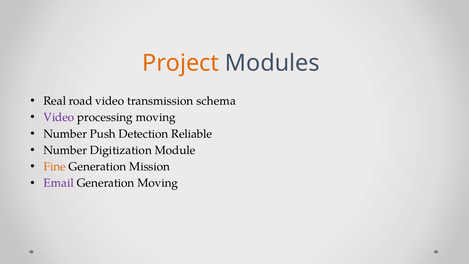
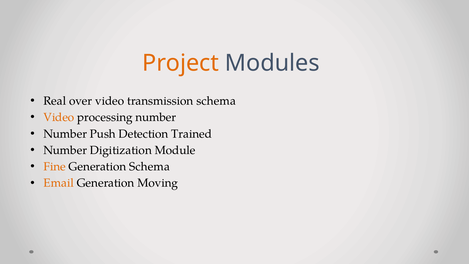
road: road -> over (81, 101)
Video colour: purple -> orange (59, 117)
processing moving: moving -> number (156, 117)
Reliable: Reliable -> Trained (192, 134)
Generation Mission: Mission -> Schema (150, 167)
Email colour: purple -> orange (59, 183)
